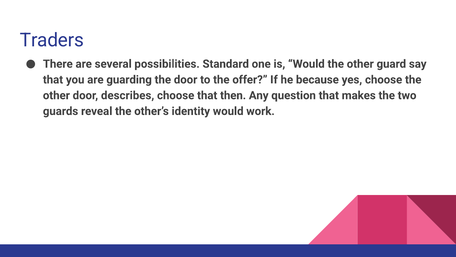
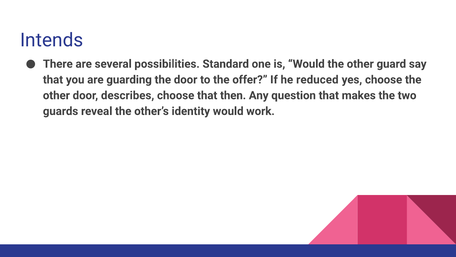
Traders: Traders -> Intends (52, 40)
because: because -> reduced (317, 80)
